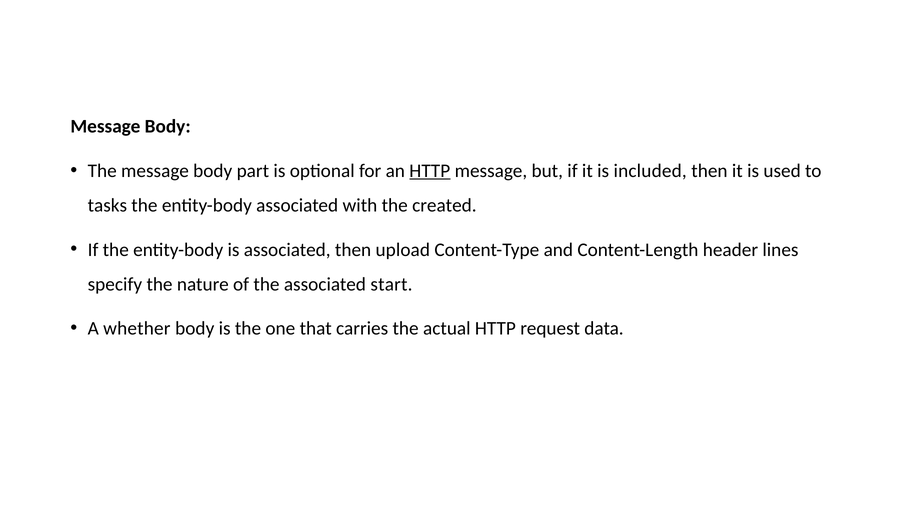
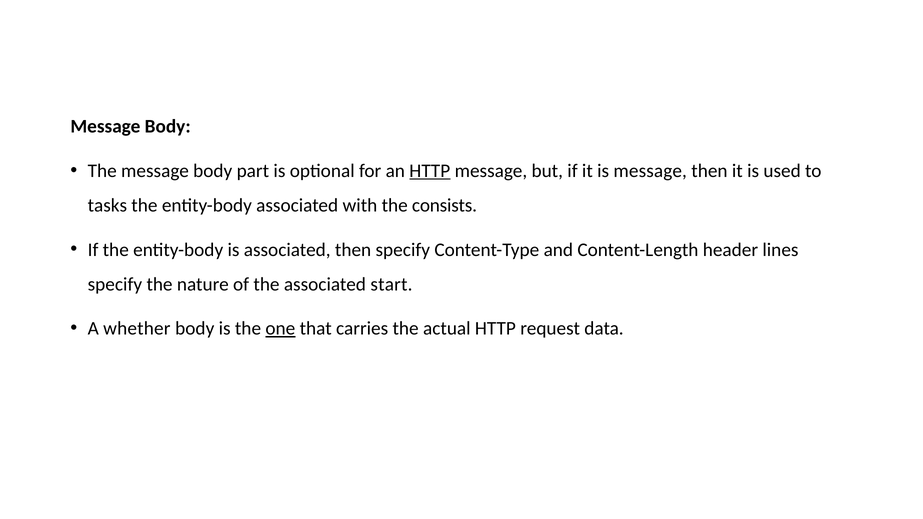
is included: included -> message (650, 171)
created: created -> consists (444, 206)
then upload: upload -> specify (403, 250)
one underline: none -> present (280, 329)
